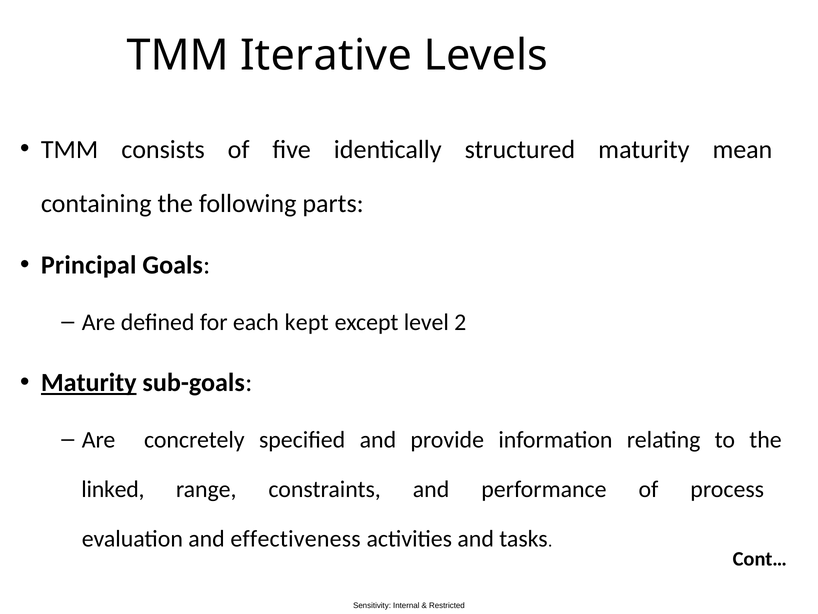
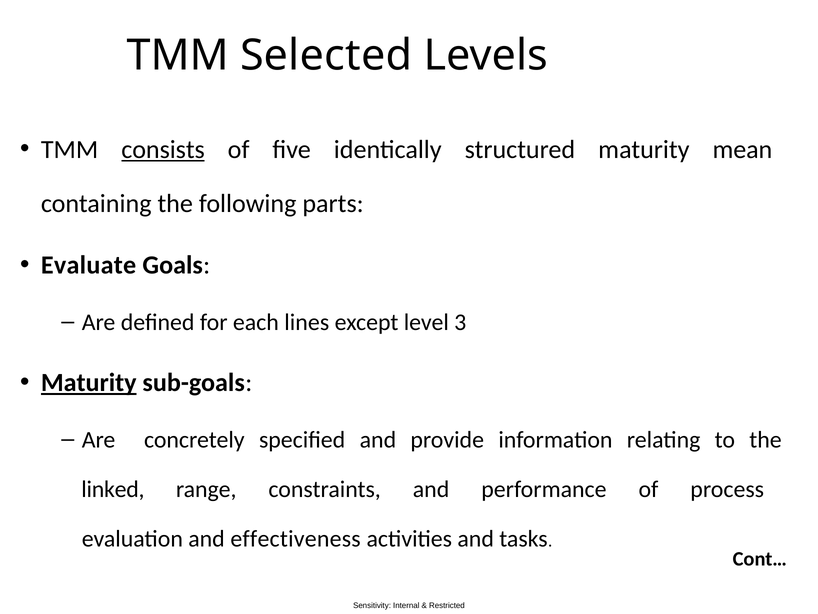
Iterative: Iterative -> Selected (326, 55)
consists underline: none -> present (163, 149)
Principal: Principal -> Evaluate (89, 265)
kept: kept -> lines (307, 322)
2: 2 -> 3 (460, 322)
